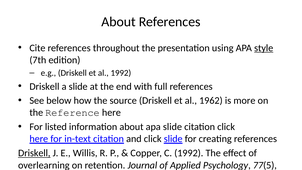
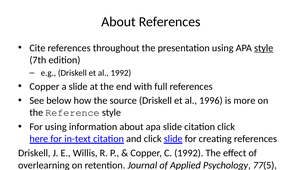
Driskell: Driskell -> Copper (44, 86)
1962: 1962 -> 1996 (211, 100)
Reference here: here -> style (111, 113)
For listed: listed -> using (56, 127)
Driskell underline: present -> none (34, 153)
